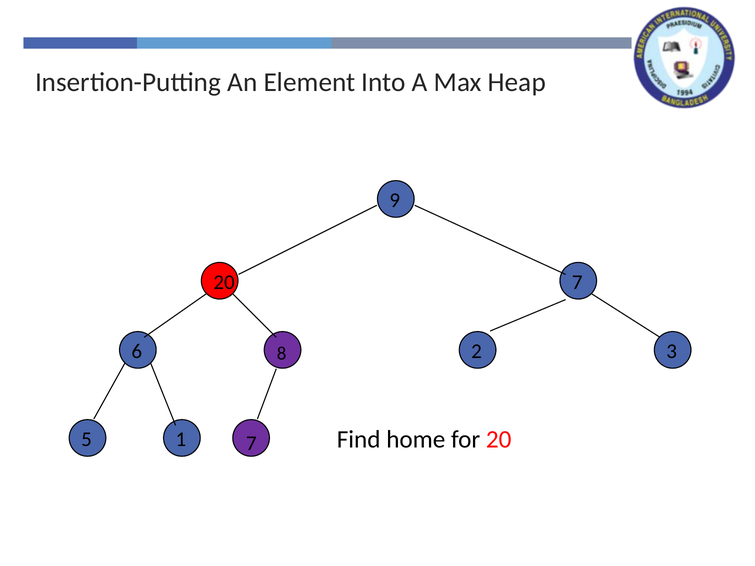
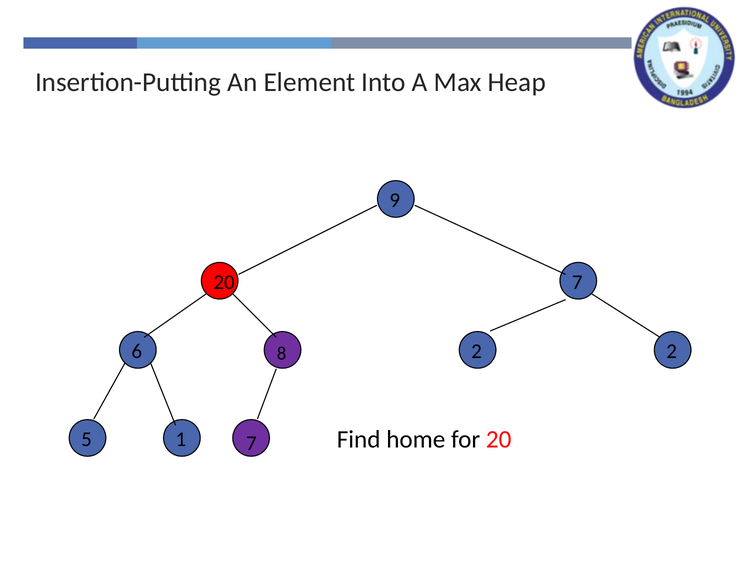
2 3: 3 -> 2 (672, 352)
